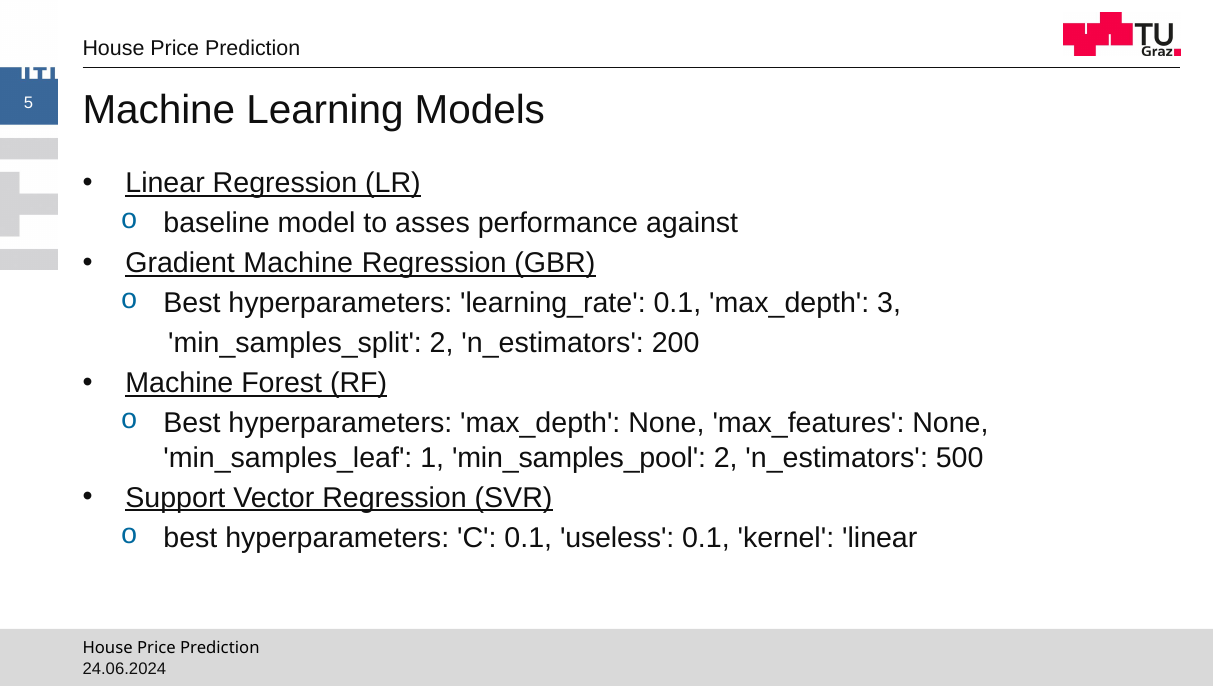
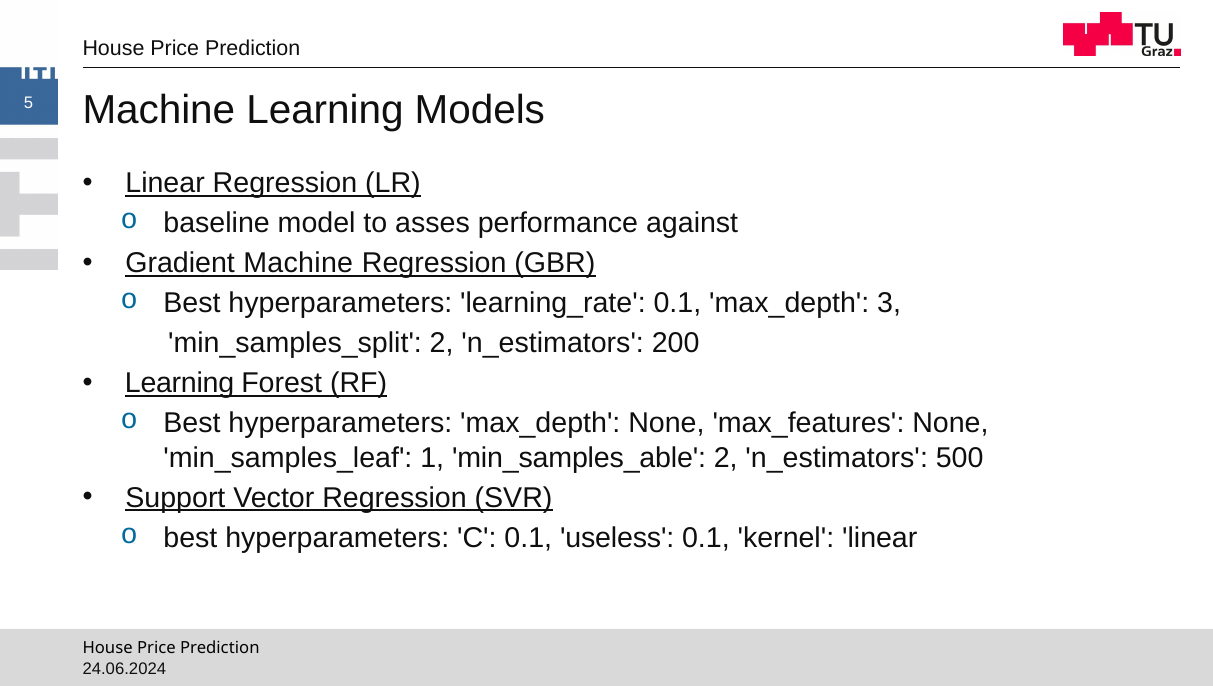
Machine: Machine -> Learning (180, 383)
min_samples_pool: min_samples_pool -> min_samples_able (579, 457)
